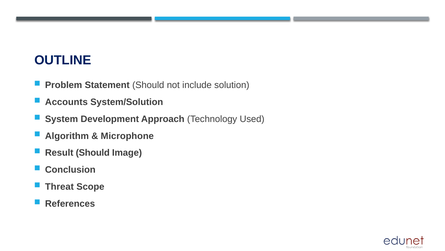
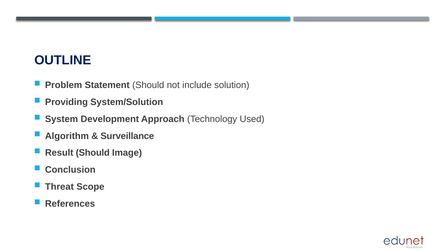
Accounts: Accounts -> Providing (66, 102)
Microphone: Microphone -> Surveillance (127, 136)
